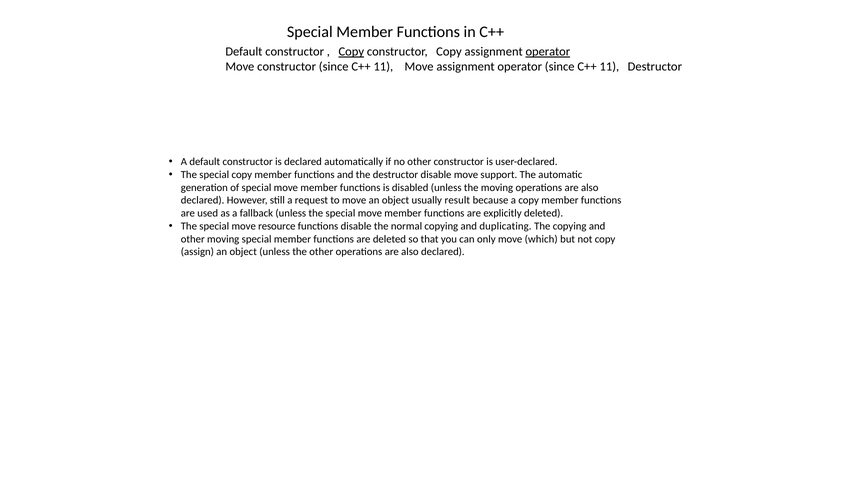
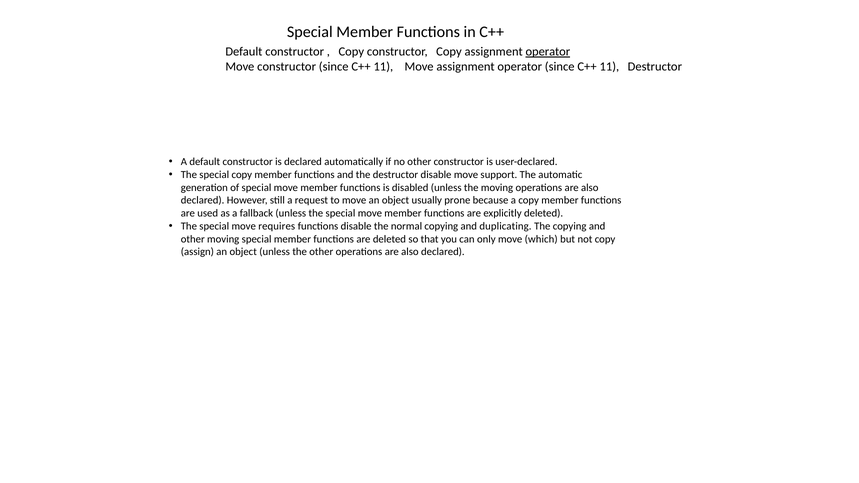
Copy underline: present -> none (351, 52)
result: result -> prone (457, 200)
resource: resource -> requires (277, 226)
